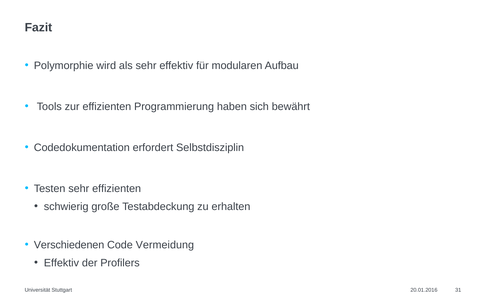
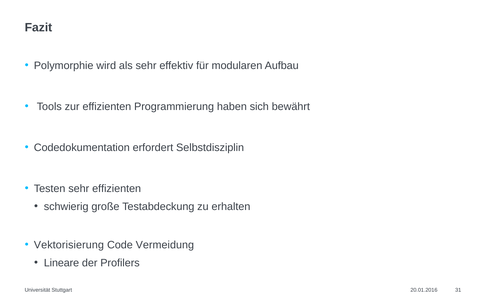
Verschiedenen: Verschiedenen -> Vektorisierung (69, 245)
Effektiv: Effektiv -> Lineare (61, 263)
